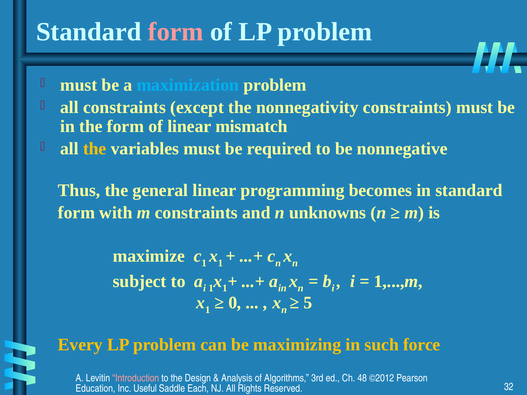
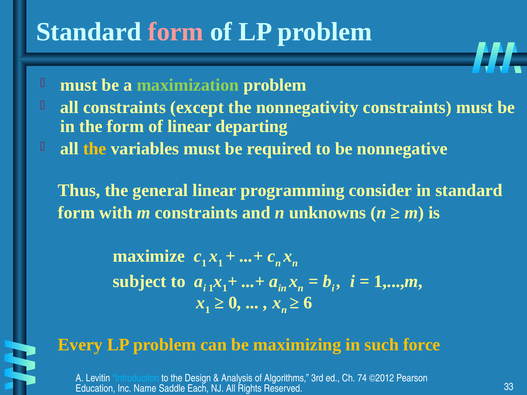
maximization colour: light blue -> light green (188, 85)
mismatch: mismatch -> departing (252, 126)
becomes: becomes -> consider (380, 190)
5: 5 -> 6 (308, 303)
Introduction colour: pink -> light blue (136, 378)
48: 48 -> 74 (362, 378)
Useful: Useful -> Name (145, 389)
32: 32 -> 33 (509, 387)
